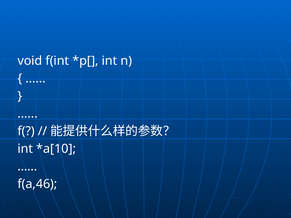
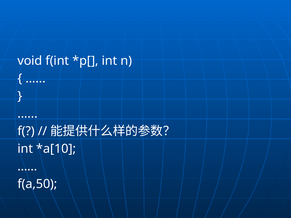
f(a,46: f(a,46 -> f(a,50 (37, 184)
